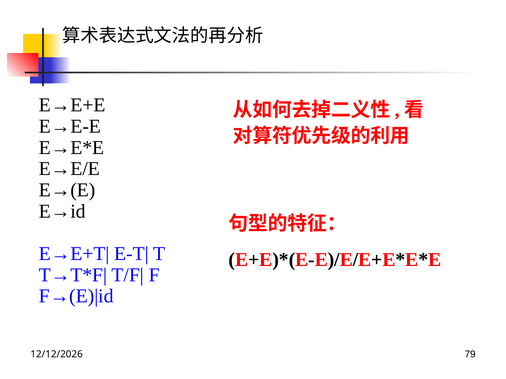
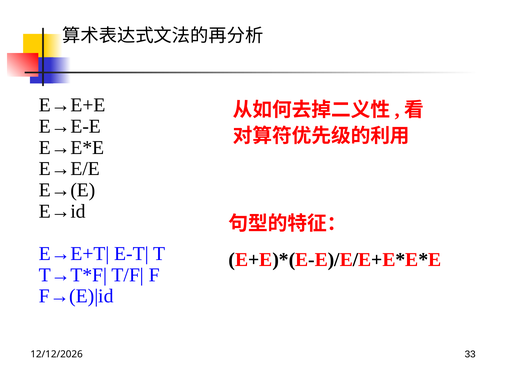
79: 79 -> 33 (470, 355)
